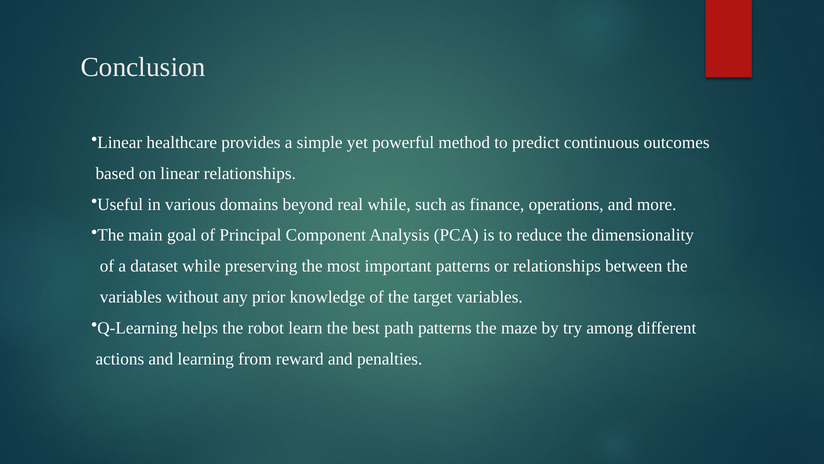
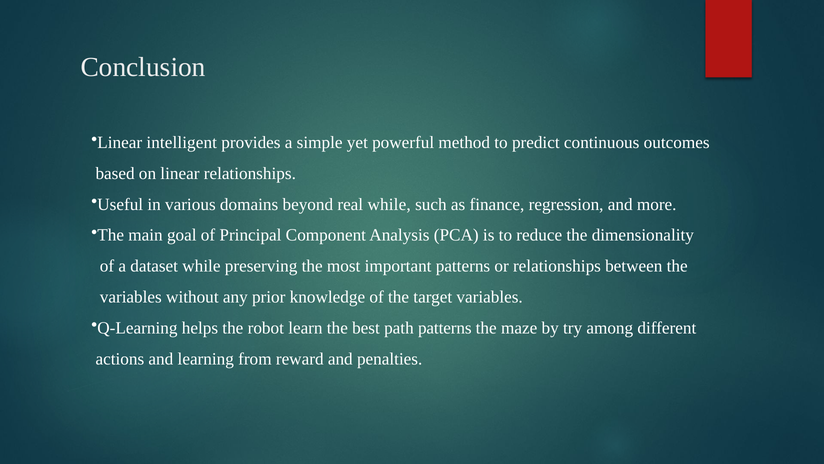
healthcare: healthcare -> intelligent (182, 142)
operations: operations -> regression (566, 204)
